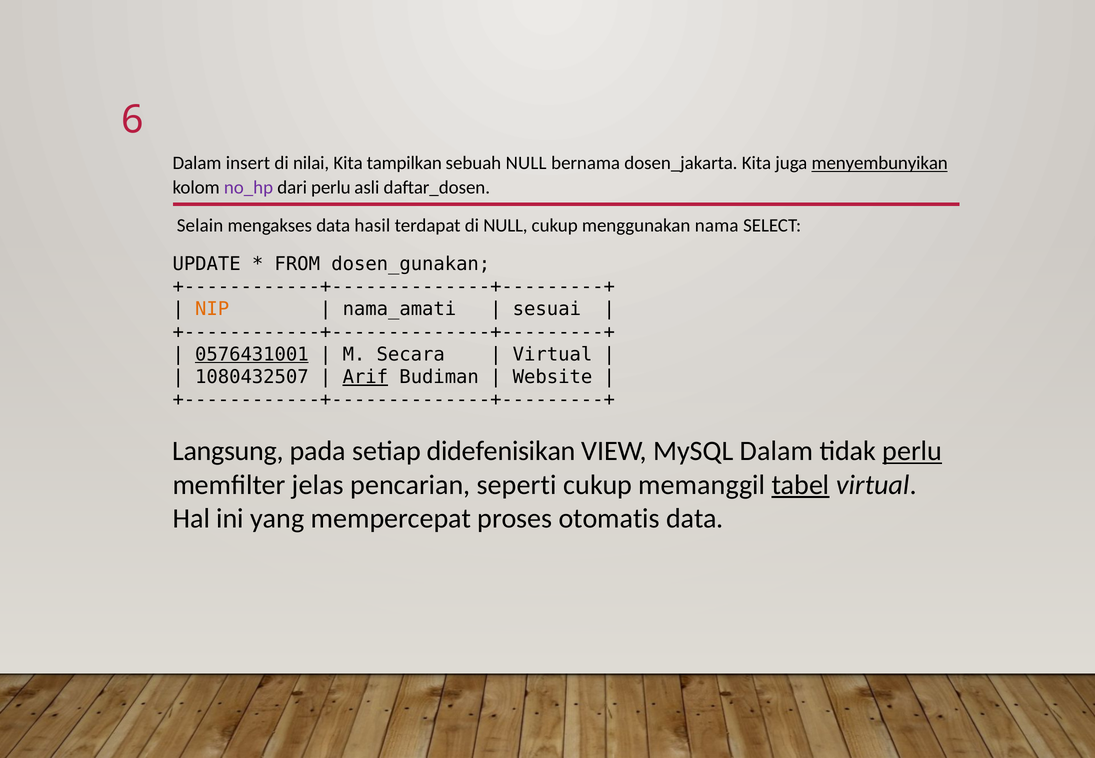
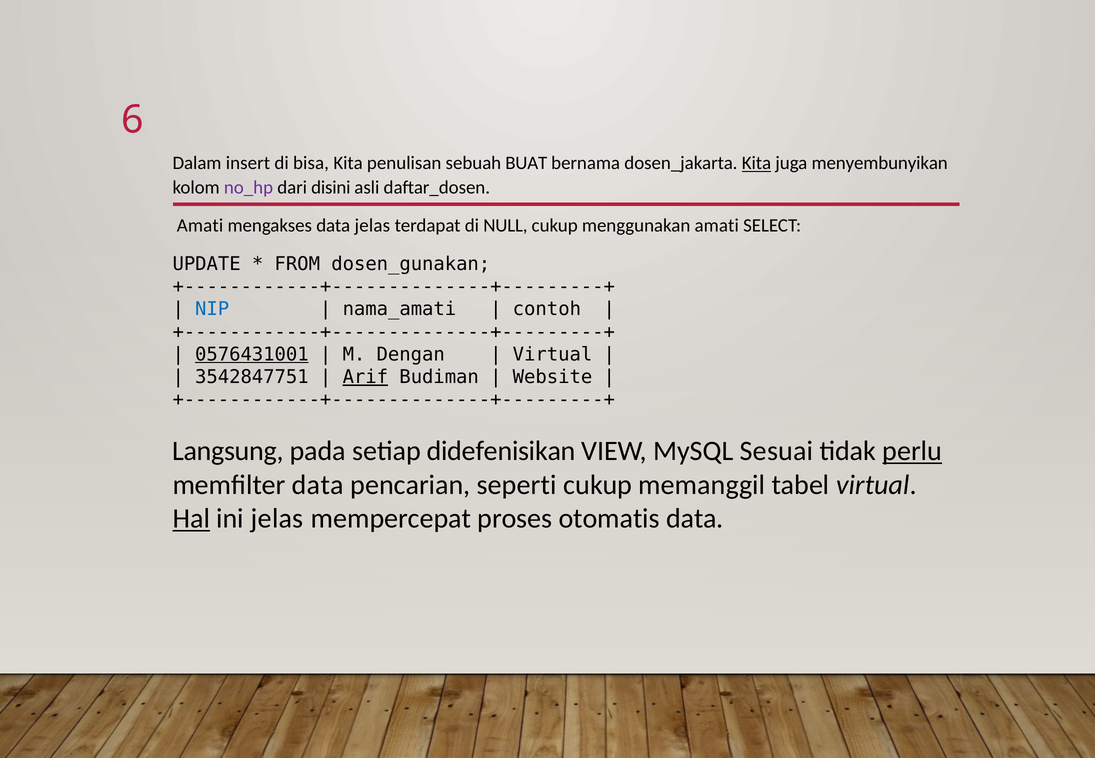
nilai: nilai -> bisa (311, 163)
tampilkan: tampilkan -> penulisan (404, 163)
sebuah NULL: NULL -> BUAT (526, 163)
Kita underline: none -> present (756, 163)
menyembunyikan underline: present -> none (880, 163)
dari perlu: perlu -> disini (331, 187)
Selain: Selain -> Amati (200, 226)
data hasil: hasil -> jelas (372, 226)
menggunakan nama: nama -> amati (717, 226)
NIP colour: orange -> blue (212, 309)
sesuai: sesuai -> contoh (547, 309)
Secara: Secara -> Dengan (411, 354)
1080432507: 1080432507 -> 3542847751 (252, 377)
MySQL Dalam: Dalam -> Sesuai (777, 451)
memfilter jelas: jelas -> data (318, 485)
tabel underline: present -> none (800, 485)
Hal underline: none -> present (191, 519)
ini yang: yang -> jelas (277, 519)
